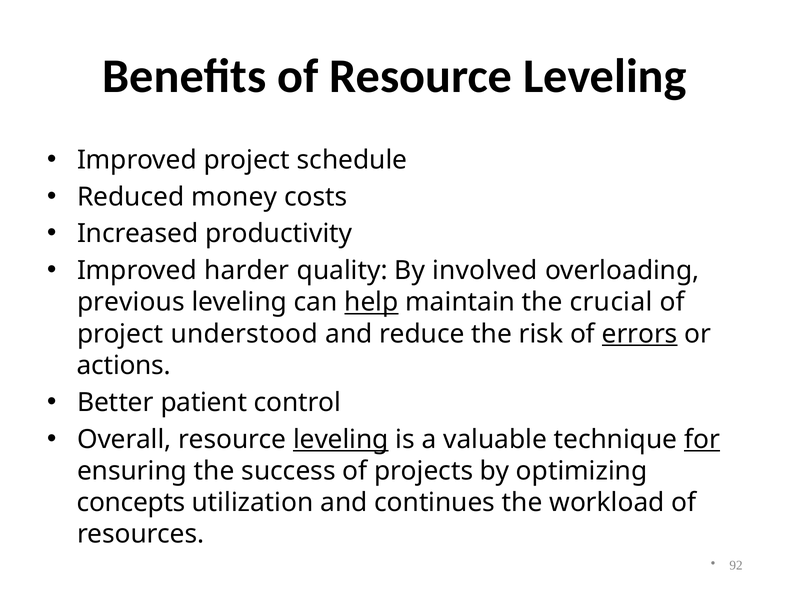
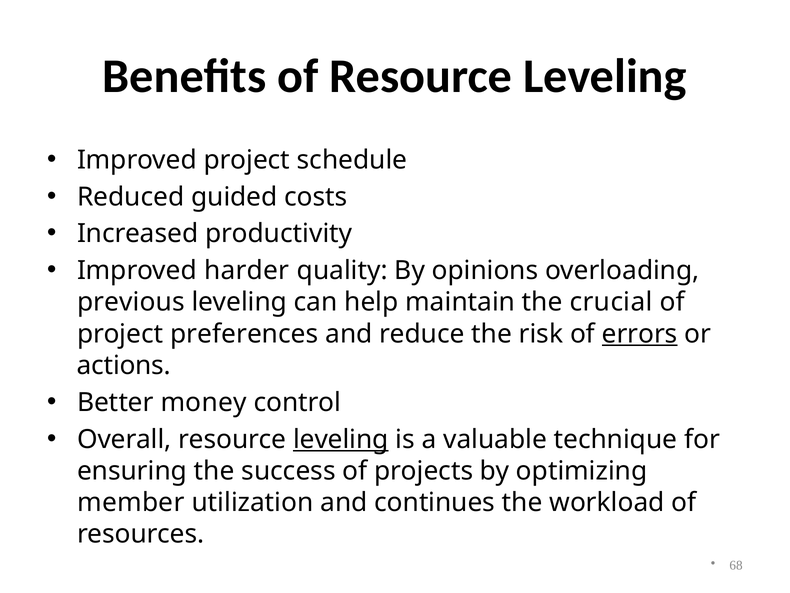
money: money -> guided (234, 197)
involved: involved -> opinions (485, 270)
help underline: present -> none (371, 302)
understood: understood -> preferences (244, 334)
patient: patient -> money (204, 402)
for underline: present -> none (702, 439)
concepts: concepts -> member (131, 502)
92: 92 -> 68 (736, 565)
